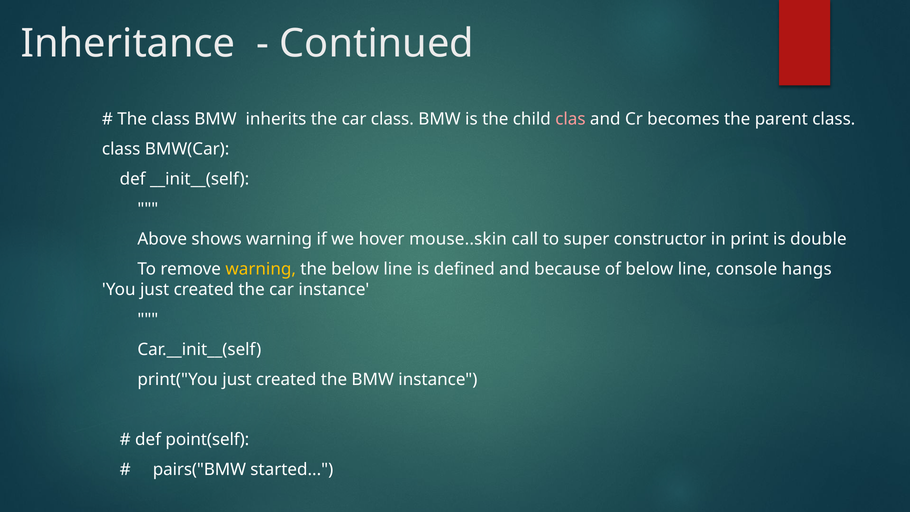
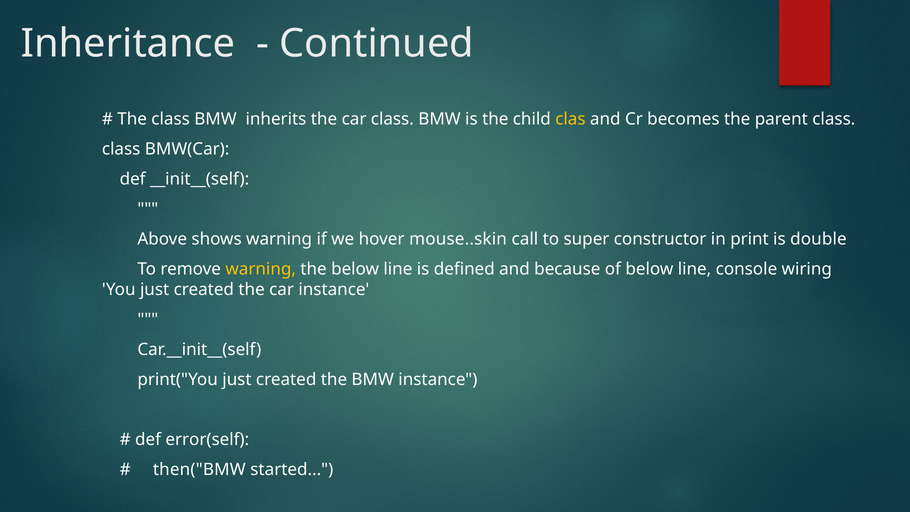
clas colour: pink -> yellow (570, 119)
hangs: hangs -> wiring (807, 269)
point(self: point(self -> error(self (207, 439)
pairs("BMW: pairs("BMW -> then("BMW (199, 469)
